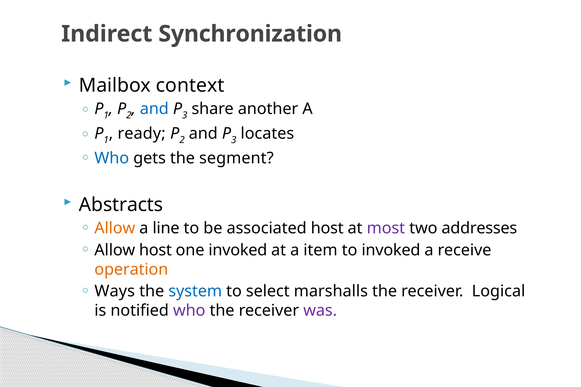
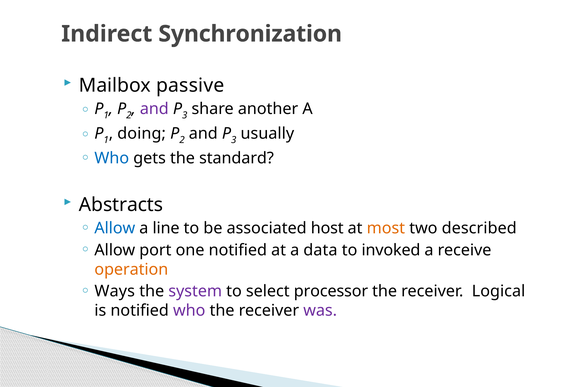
context: context -> passive (190, 85)
and colour: blue -> purple (154, 109)
ready: ready -> doing (142, 134)
locates: locates -> usually (267, 134)
segment: segment -> standard (236, 158)
Allow colour: orange -> blue (115, 228)
most colour: purple -> orange (386, 228)
addresses: addresses -> described (479, 228)
Allow host: host -> port (155, 250)
one invoked: invoked -> notified (238, 250)
item: item -> data (320, 250)
system colour: blue -> purple (195, 291)
marshalls: marshalls -> processor (331, 291)
